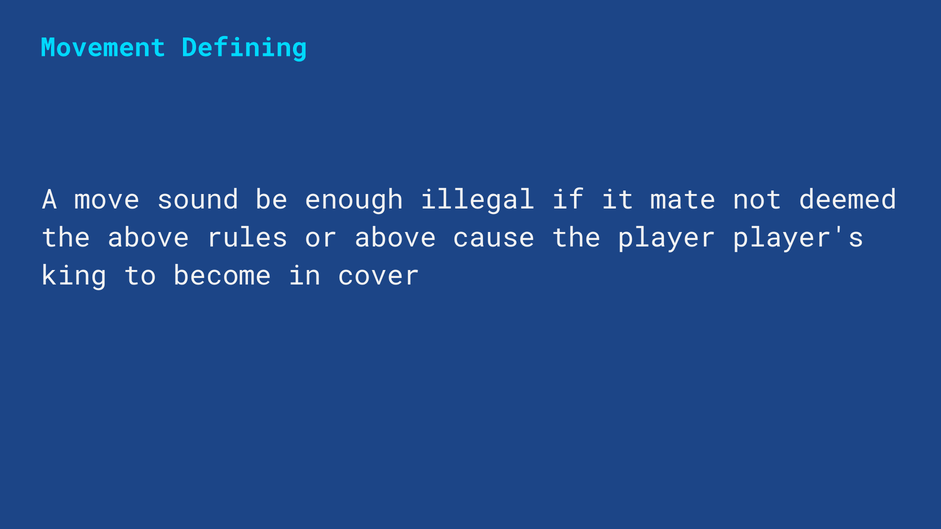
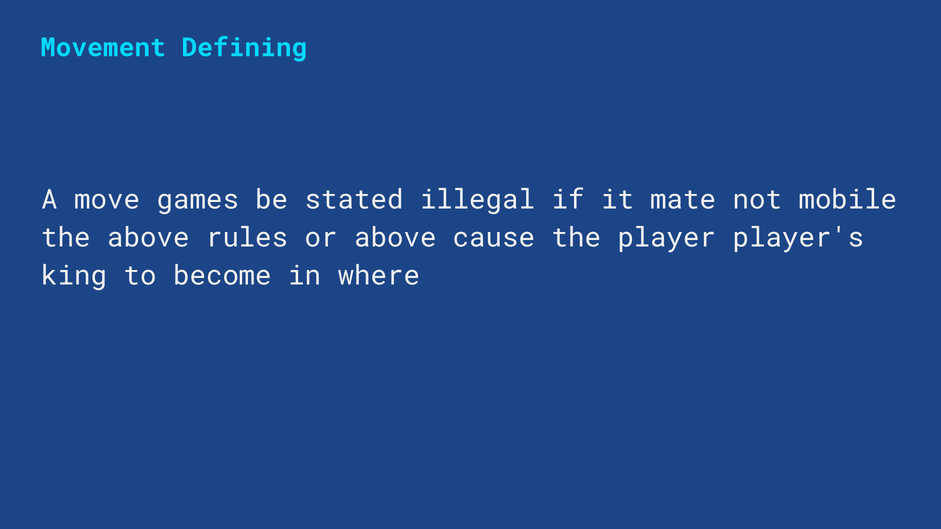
sound: sound -> games (198, 200)
enough: enough -> stated (354, 200)
deemed: deemed -> mobile (848, 200)
cover: cover -> where (379, 276)
